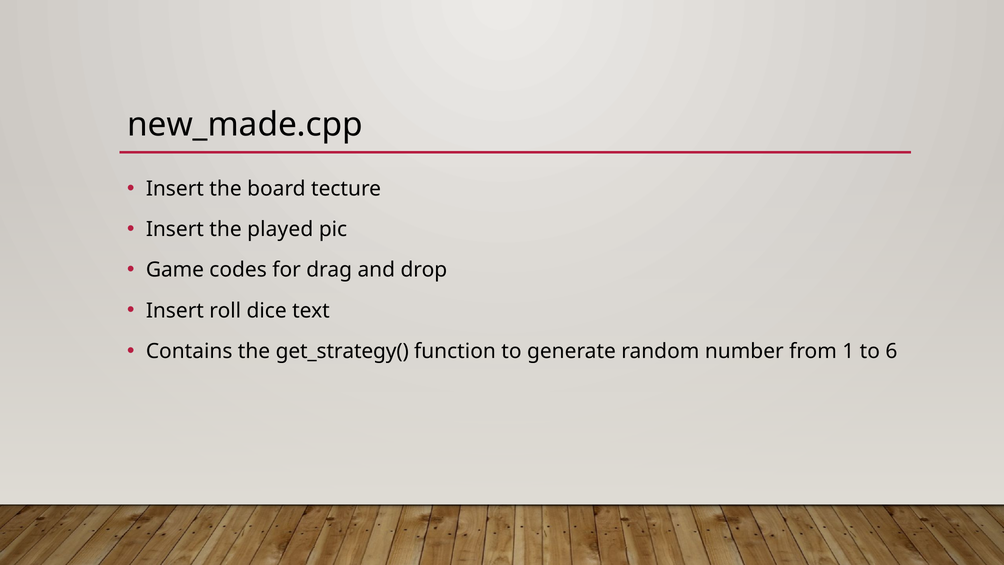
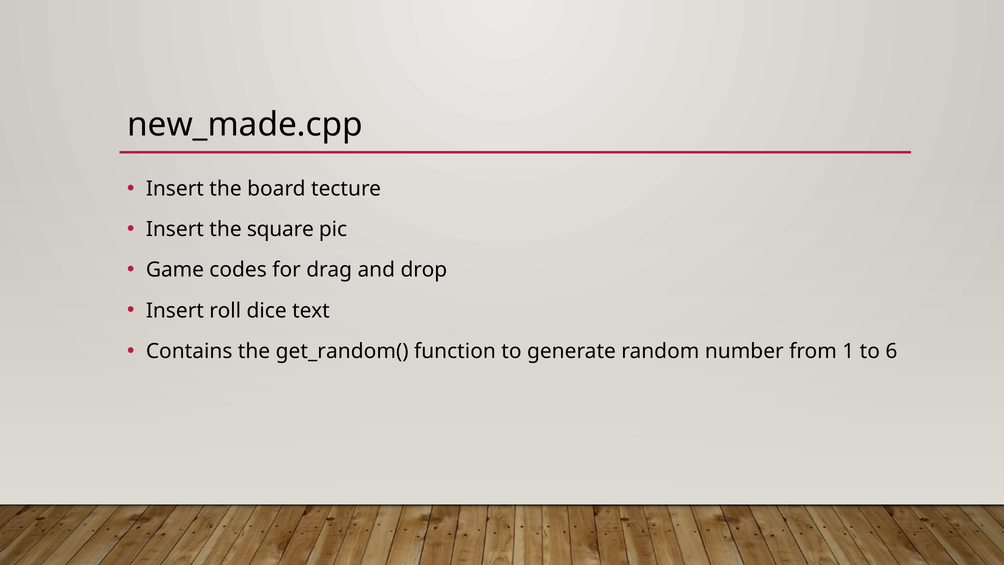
played: played -> square (280, 229)
get_strategy(: get_strategy( -> get_random( (342, 351)
